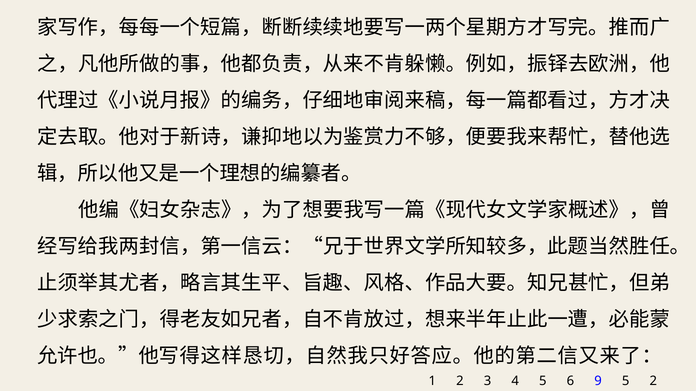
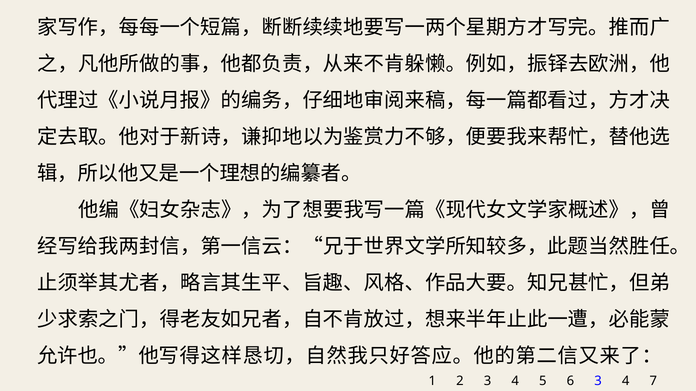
3 9: 9 -> 3 (598, 382)
4 5: 5 -> 4 (626, 382)
5 2: 2 -> 7 (653, 382)
